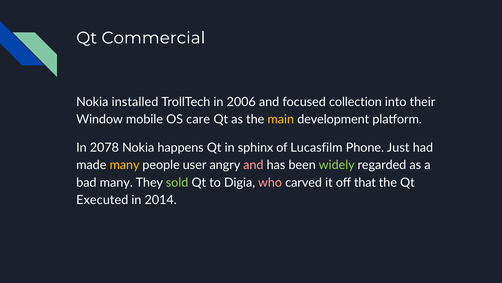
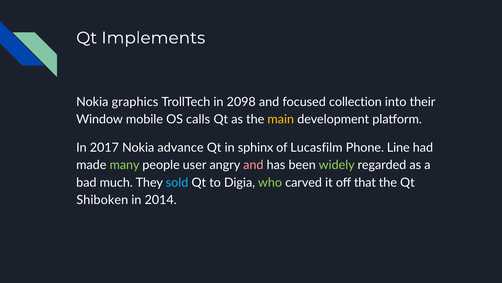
Commercial: Commercial -> Implements (153, 38)
installed: installed -> graphics (135, 102)
2006: 2006 -> 2098 (241, 102)
care: care -> calls (198, 119)
2078: 2078 -> 2017 (104, 148)
happens: happens -> advance (181, 148)
Just: Just -> Line (398, 148)
many colour: yellow -> light green (125, 165)
bad many: many -> much (116, 182)
sold colour: light green -> light blue (177, 182)
who colour: pink -> light green (270, 182)
Executed: Executed -> Shiboken (102, 199)
